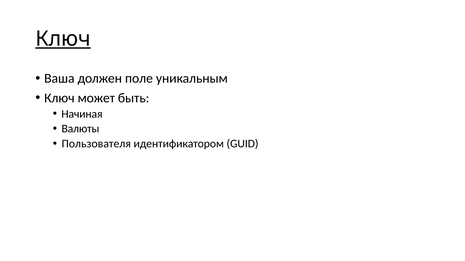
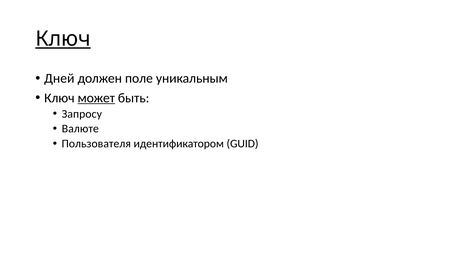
Ваша: Ваша -> Дней (59, 79)
может underline: none -> present (96, 98)
Начиная: Начиная -> Запросу (82, 114)
Валюты: Валюты -> Валюте (80, 129)
